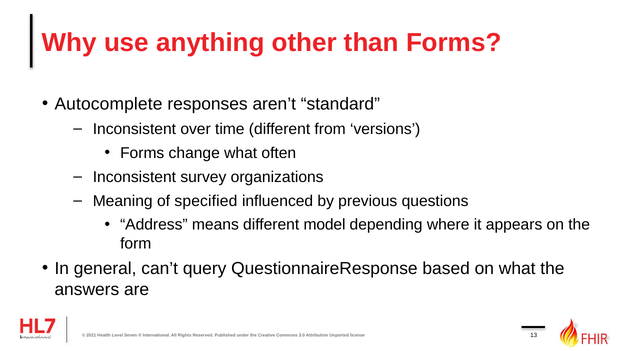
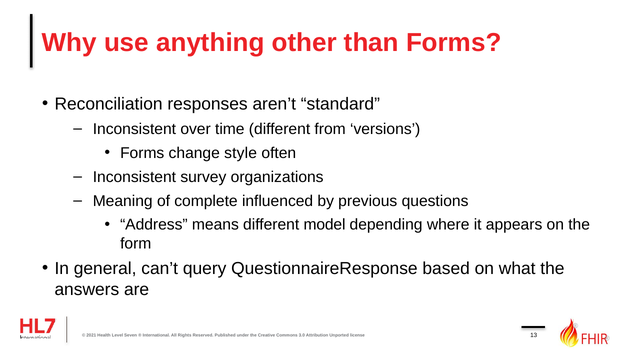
Autocomplete: Autocomplete -> Reconciliation (109, 104)
change what: what -> style (241, 153)
specified: specified -> complete (206, 201)
